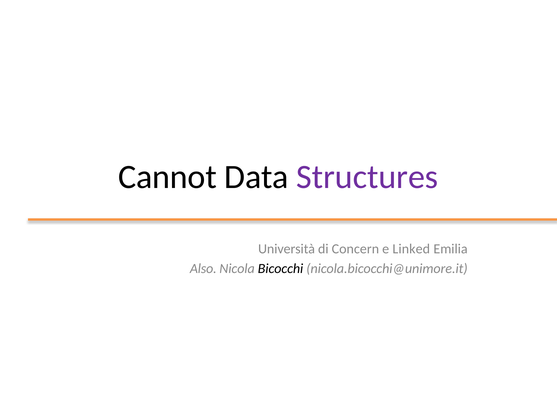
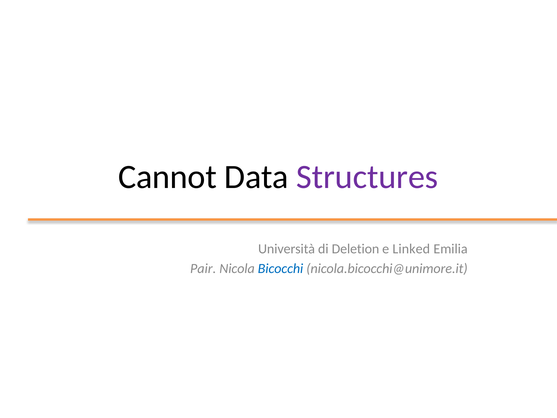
Concern: Concern -> Deletion (355, 249)
Also: Also -> Pair (203, 268)
Bicocchi colour: black -> blue (281, 268)
